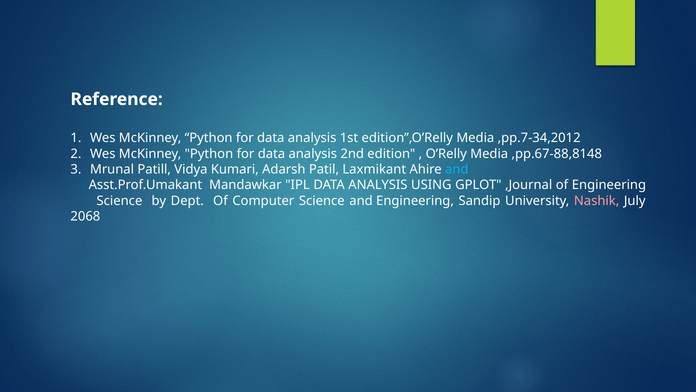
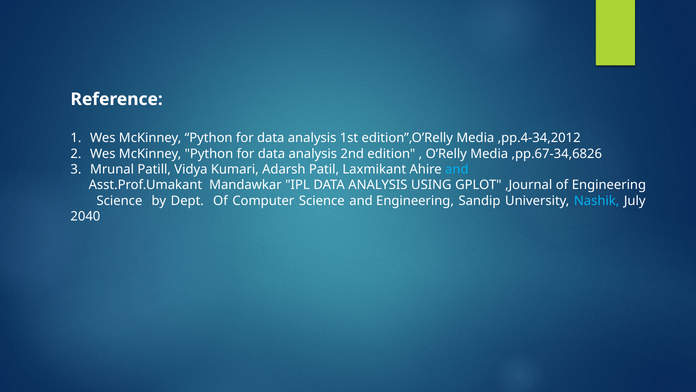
,pp.7-34,2012: ,pp.7-34,2012 -> ,pp.4-34,2012 (539, 138)
,pp.67-88,8148: ,pp.67-88,8148 -> ,pp.67-34,6826 (557, 154)
Nashik colour: pink -> light blue (597, 201)
2068: 2068 -> 2040 (85, 216)
